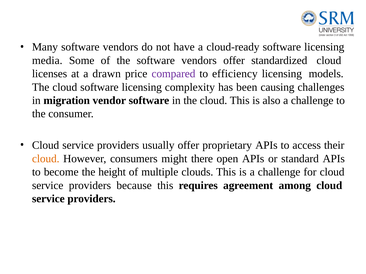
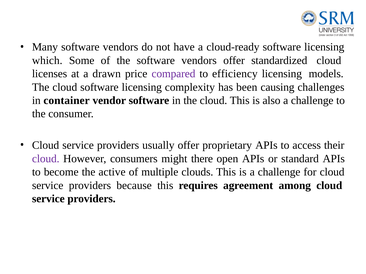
media: media -> which (47, 61)
migration: migration -> container (67, 101)
cloud colour: orange -> purple (46, 159)
height: height -> active (112, 172)
